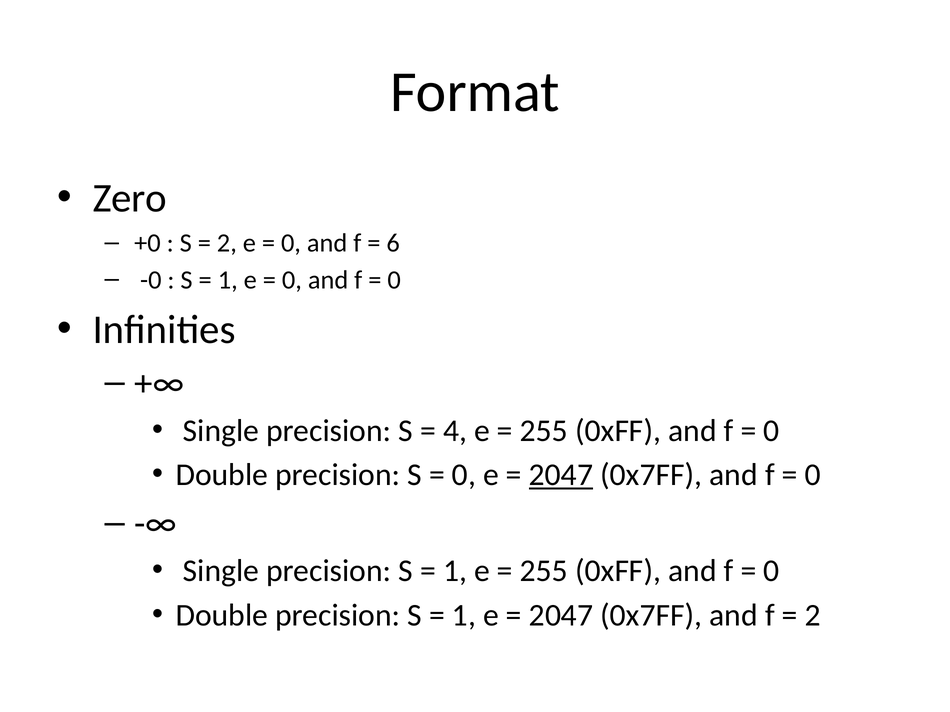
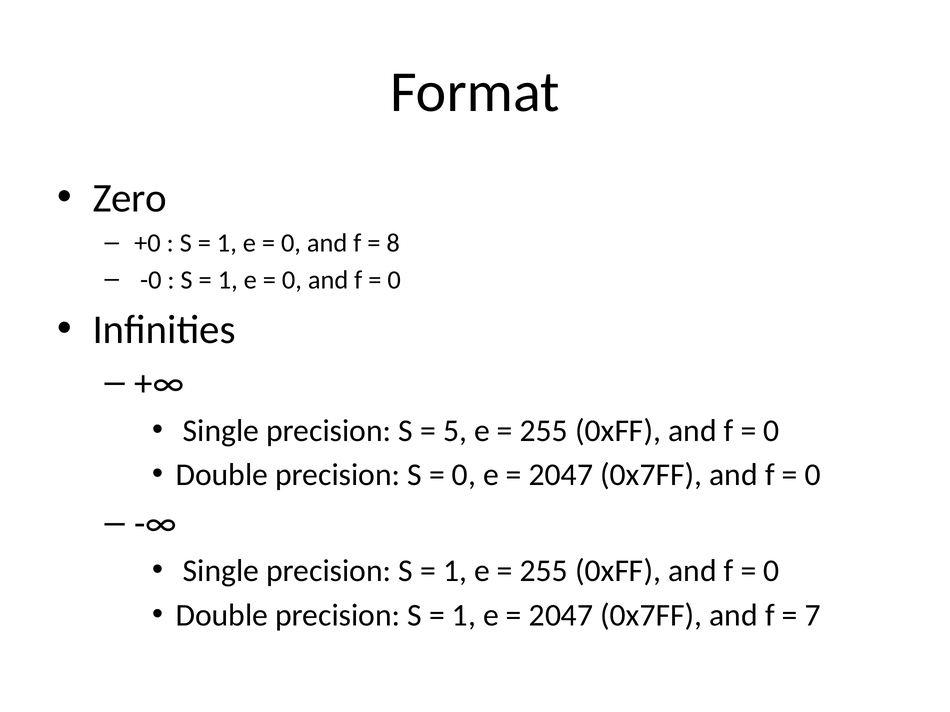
2: 2 -> 1 (227, 243)
6: 6 -> 8 (393, 243)
4: 4 -> 5 (455, 431)
2047 underline: present -> none (561, 475)
2: 2 -> 7 (813, 616)
